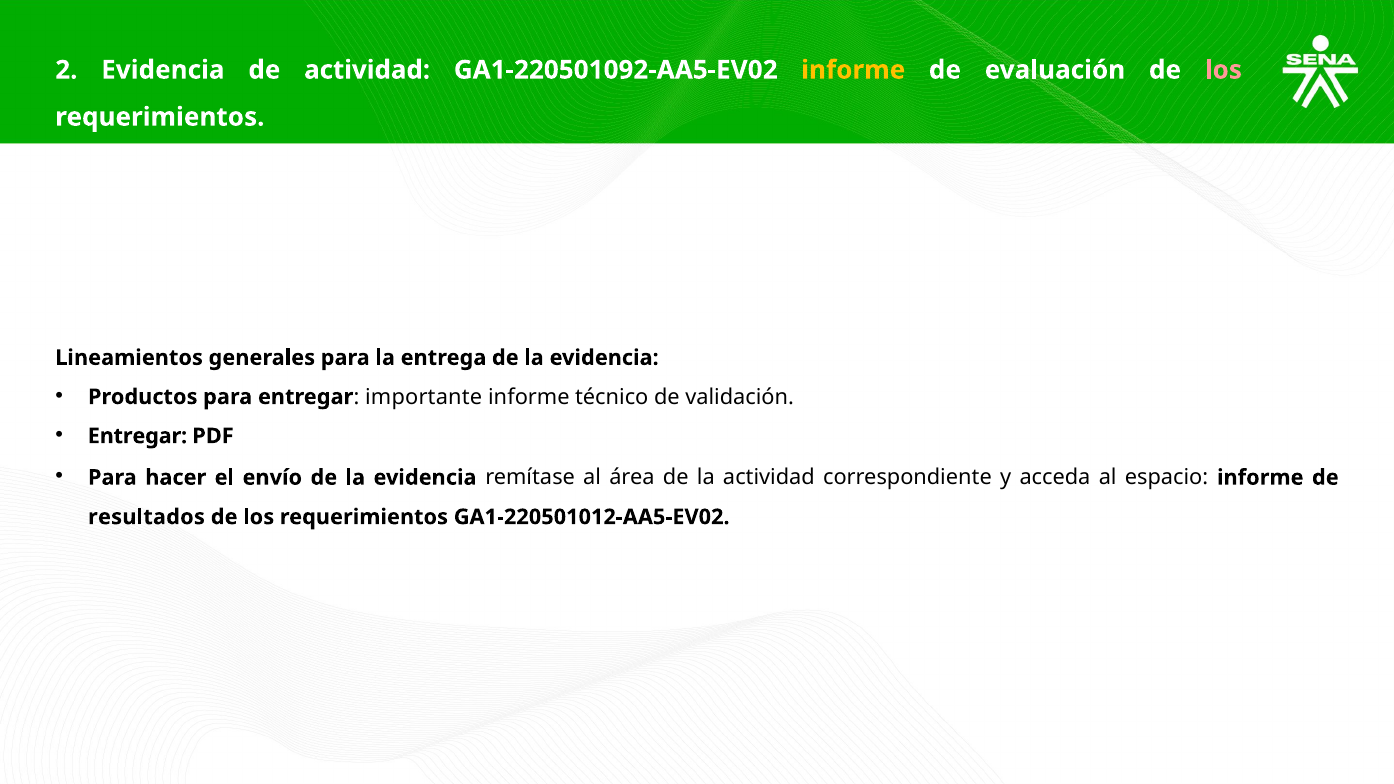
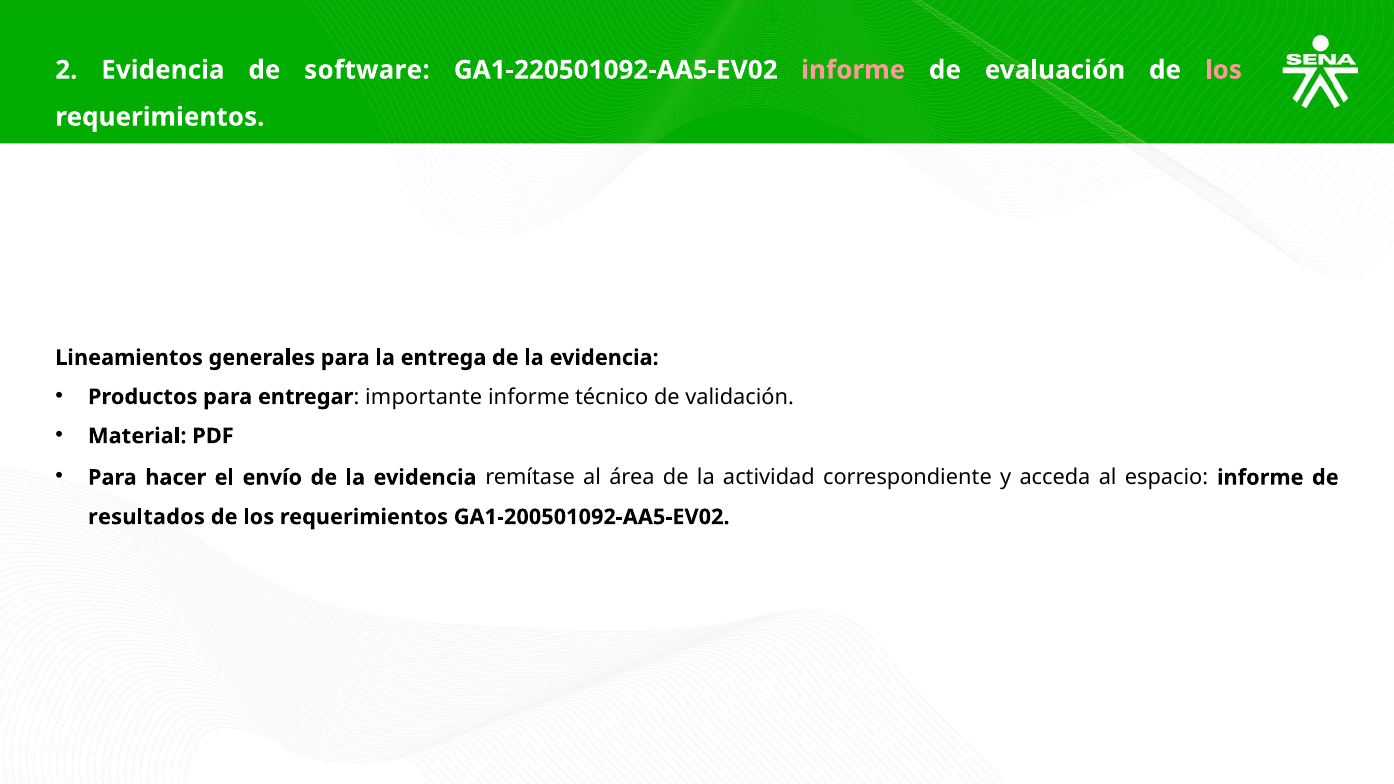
de actividad: actividad -> software (367, 70)
informe colour: yellow -> pink (853, 70)
Entregar: Entregar -> Material (137, 436)
GA1-220501012-AA5-EV02: GA1-220501012-AA5-EV02 -> GA1-200501092-AA5-EV02 (592, 517)
